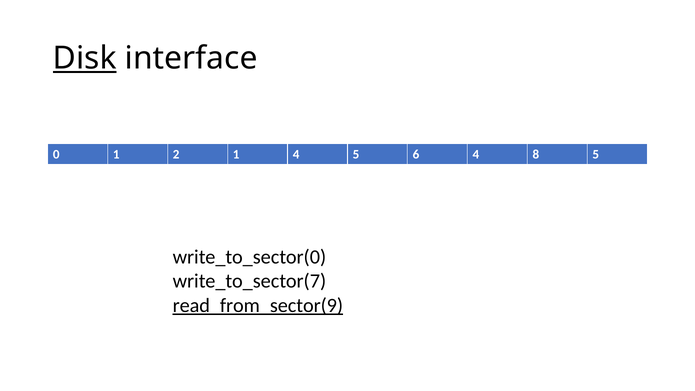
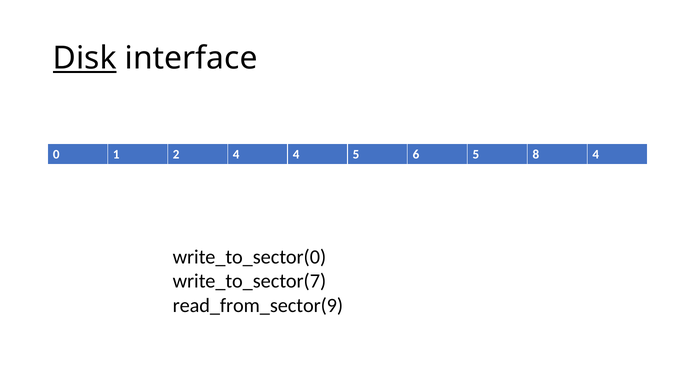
2 1: 1 -> 4 (236, 154)
6 4: 4 -> 5 (476, 154)
8 5: 5 -> 4 (596, 154)
read_from_sector(9 underline: present -> none (258, 306)
